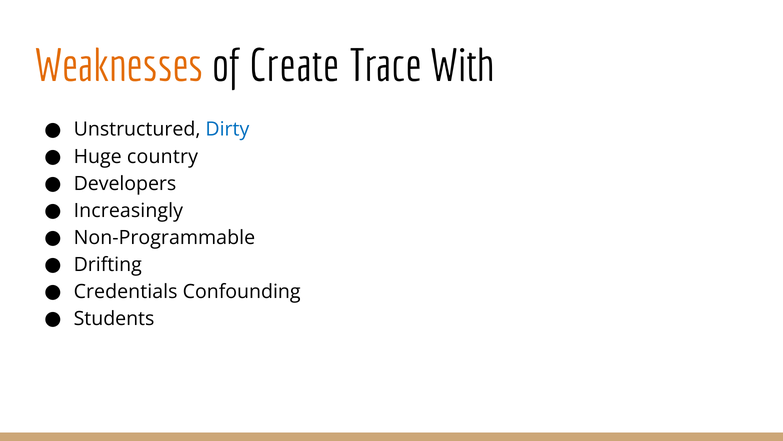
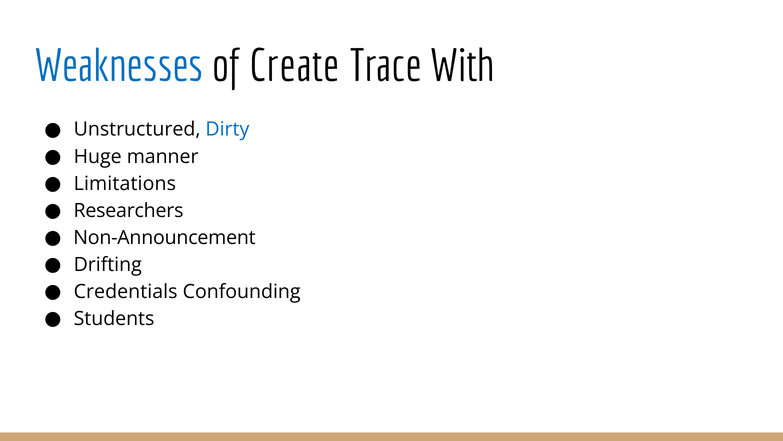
Weaknesses colour: orange -> blue (119, 66)
country: country -> manner (163, 156)
Developers: Developers -> Limitations (125, 183)
Increasingly: Increasingly -> Researchers (128, 210)
Non-Programmable: Non-Programmable -> Non-Announcement (165, 237)
